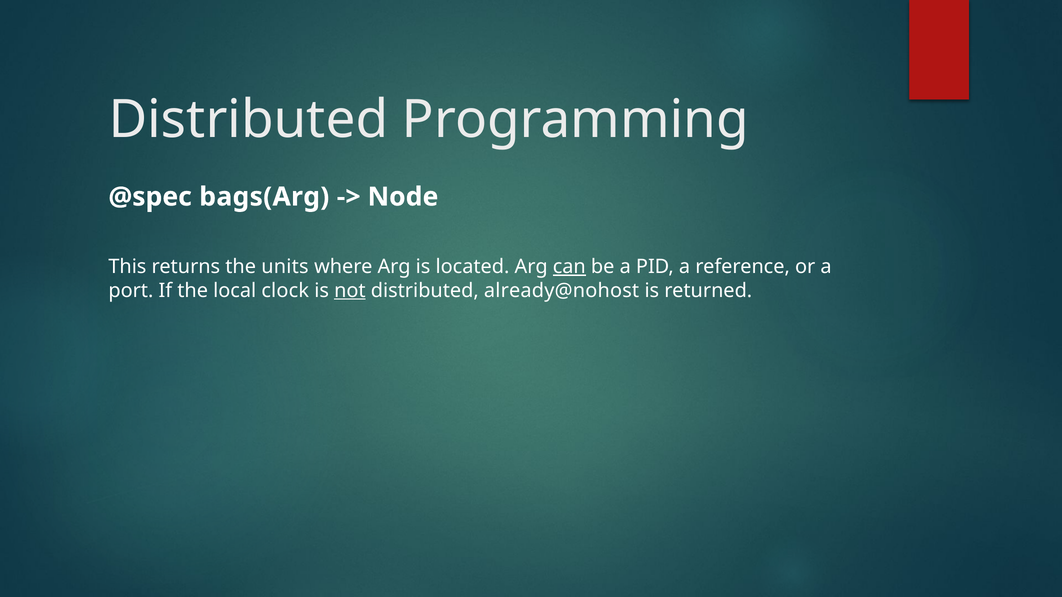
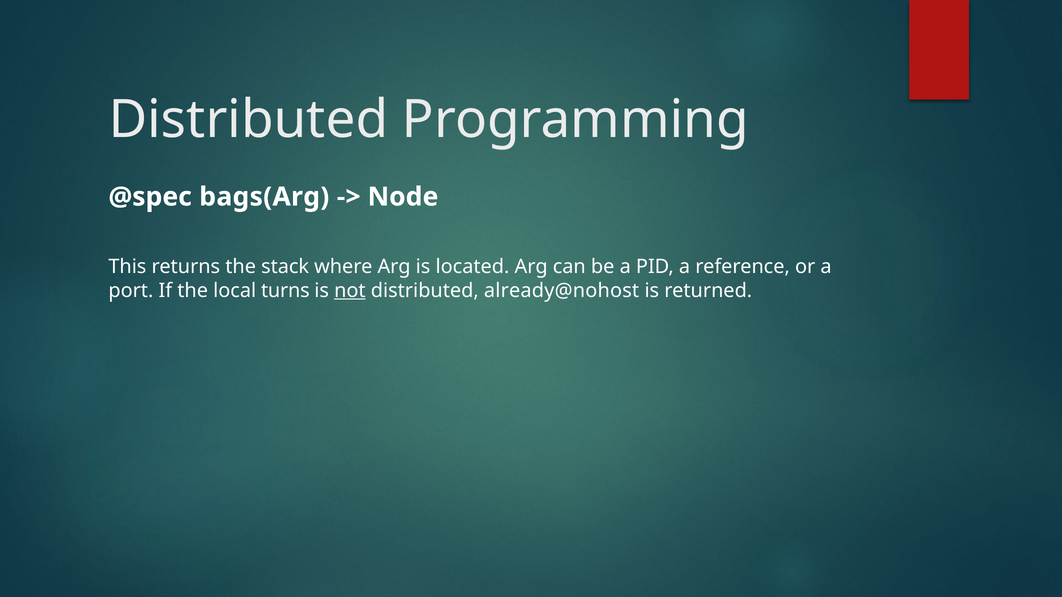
units: units -> stack (285, 267)
can underline: present -> none (569, 267)
clock: clock -> turns (285, 291)
